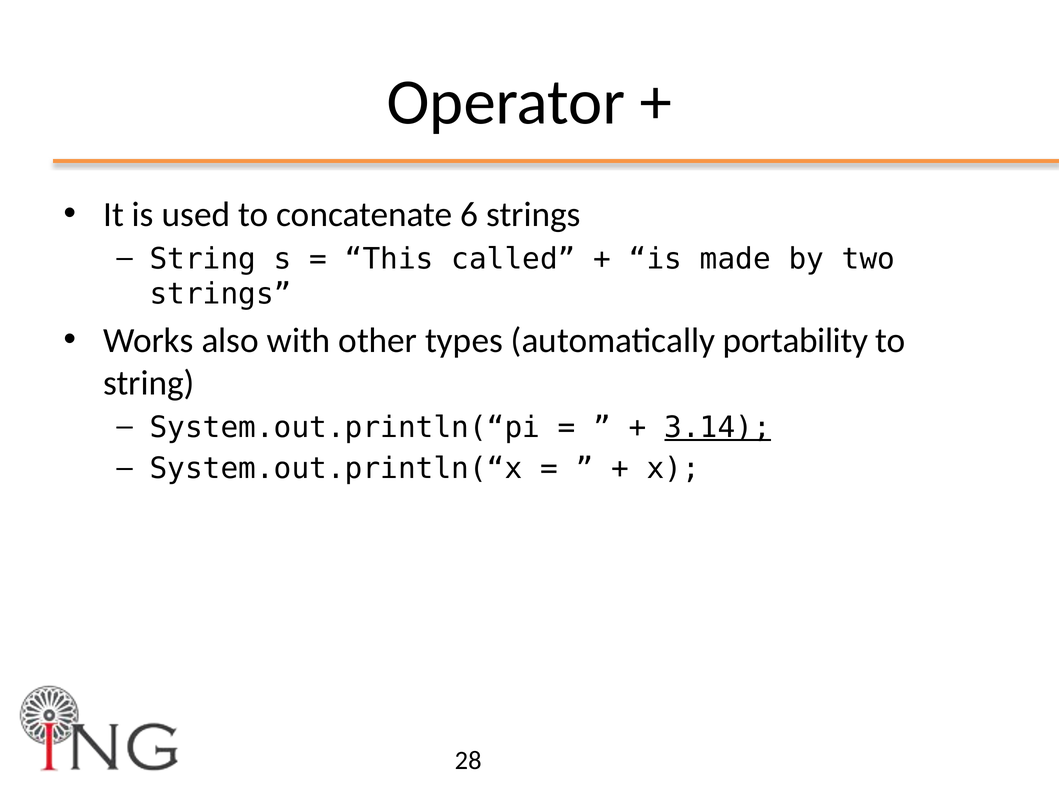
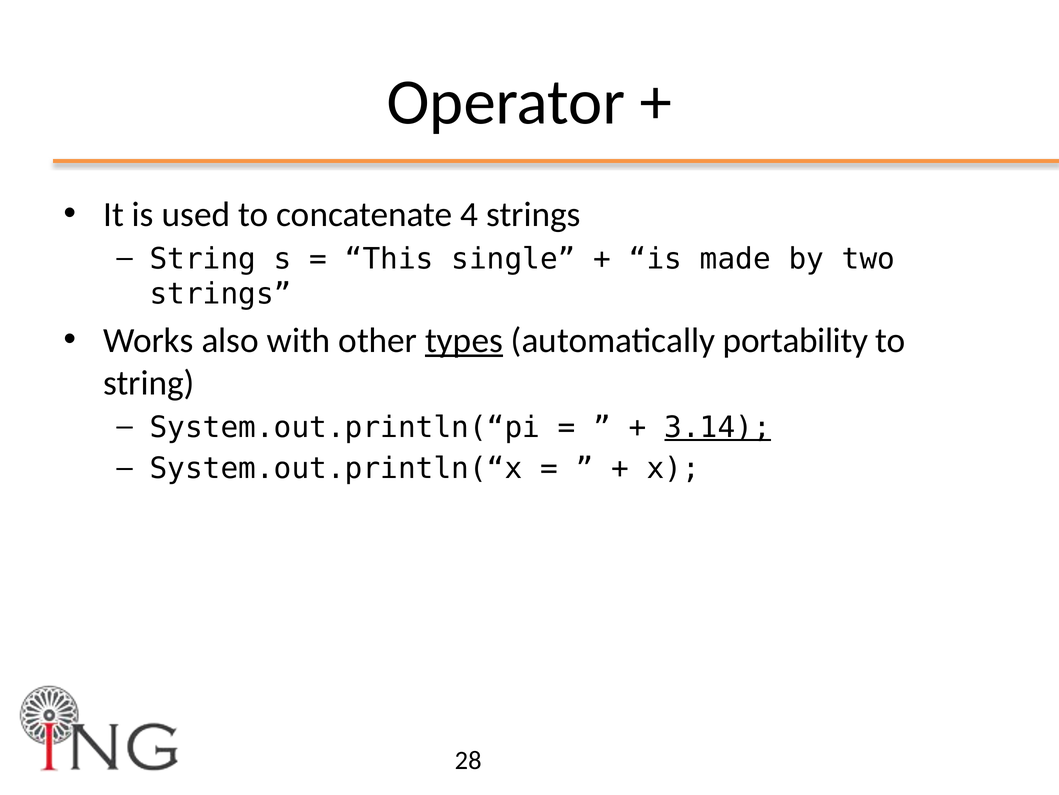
6: 6 -> 4 (469, 214)
called: called -> single (513, 259)
types underline: none -> present (464, 340)
